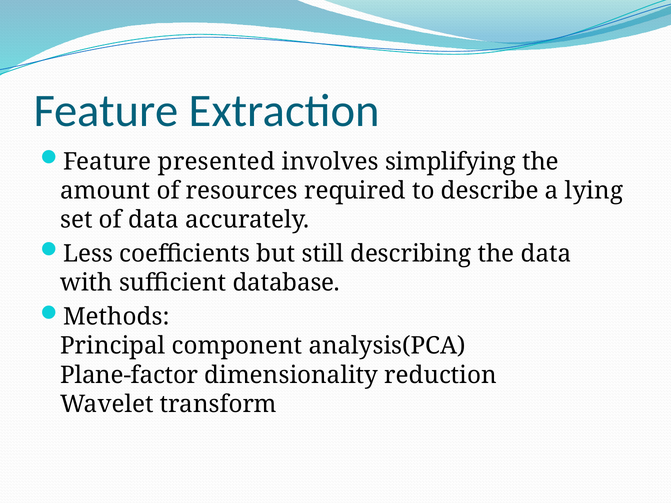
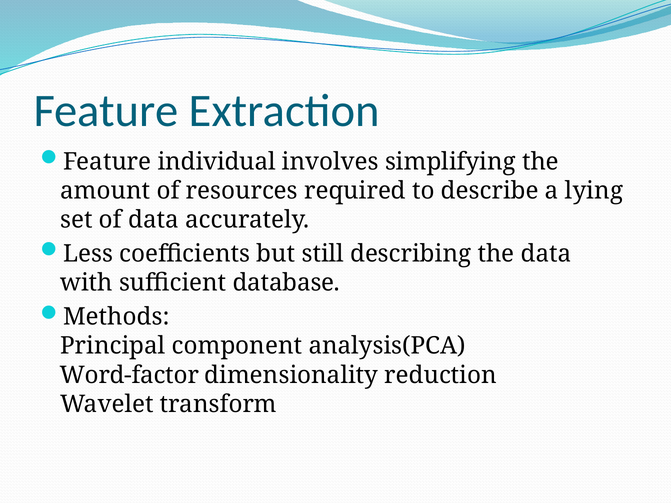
presented: presented -> individual (217, 162)
Plane-factor: Plane-factor -> Word-factor (129, 375)
